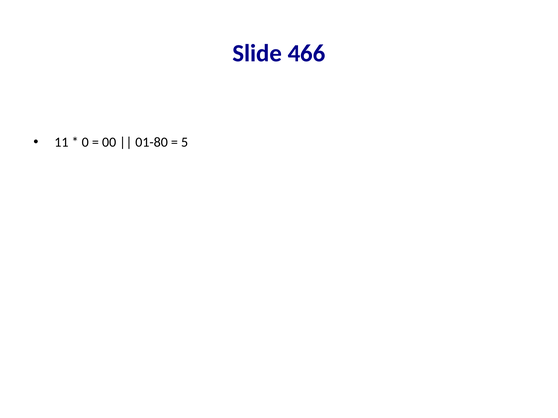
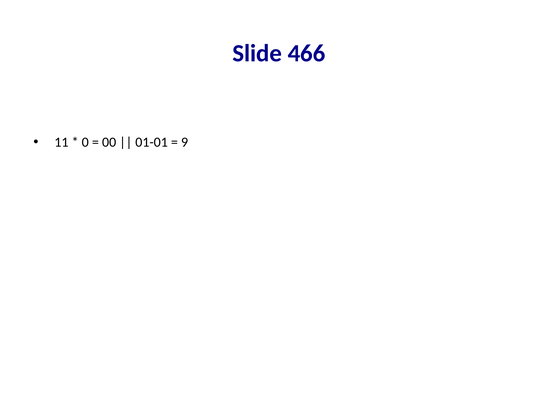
01-80: 01-80 -> 01-01 (152, 142)
5: 5 -> 9 (185, 142)
